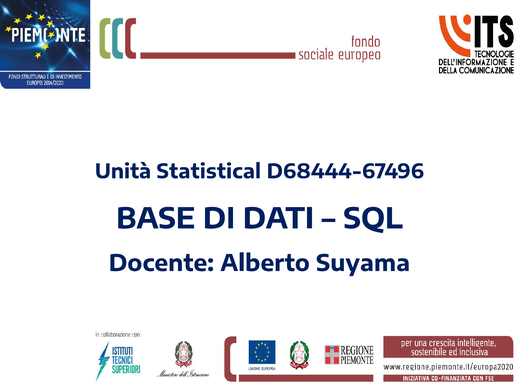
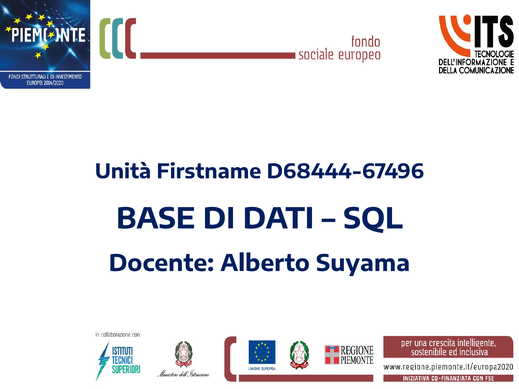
Statistical: Statistical -> Firstname (209, 172)
